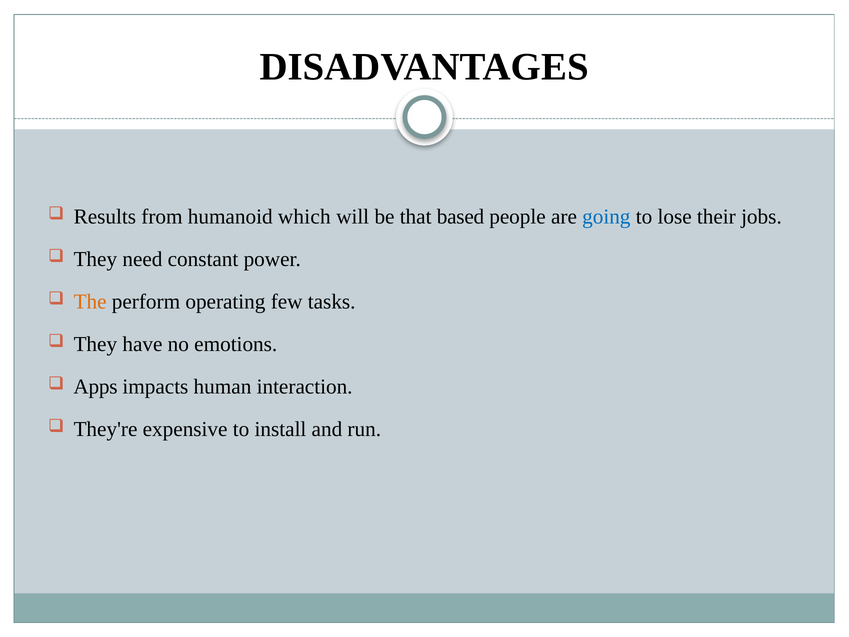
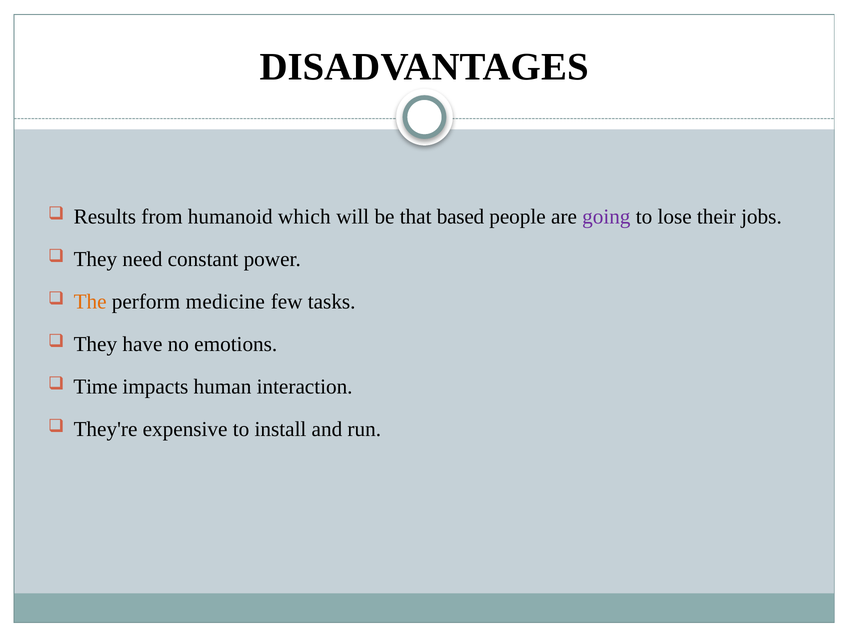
going colour: blue -> purple (606, 217)
operating: operating -> medicine (225, 302)
Apps: Apps -> Time (96, 387)
